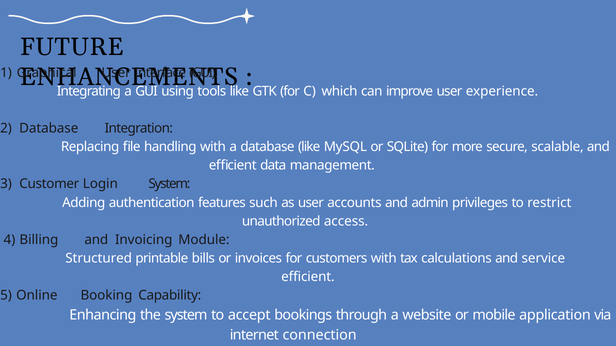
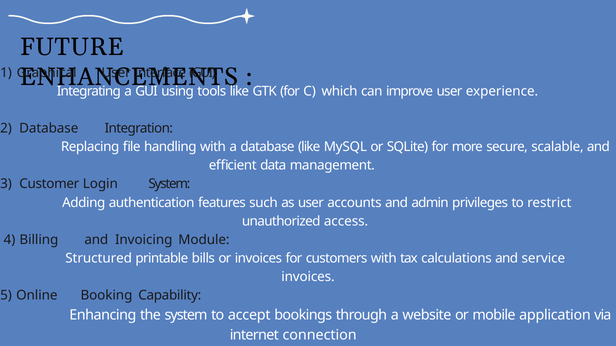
efficient: efficient -> invoices (308, 277)
